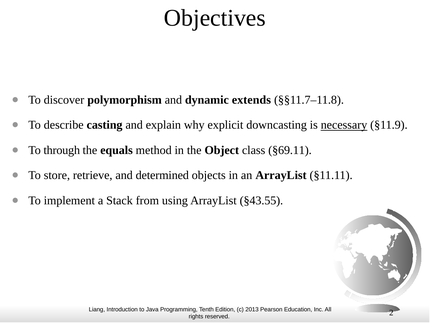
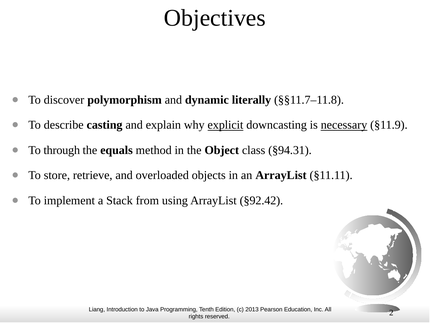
extends: extends -> literally (251, 100)
explicit underline: none -> present (225, 125)
§69.11: §69.11 -> §94.31 (290, 150)
determined: determined -> overloaded (162, 175)
§43.55: §43.55 -> §92.42 (261, 200)
